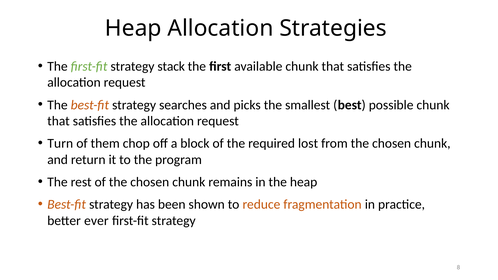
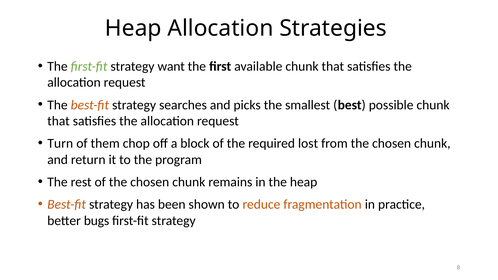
stack: stack -> want (171, 66)
ever: ever -> bugs (97, 221)
